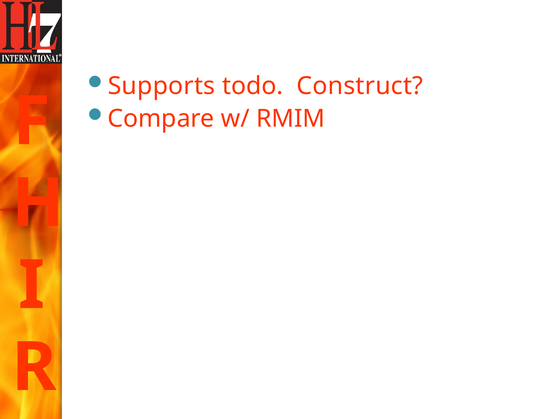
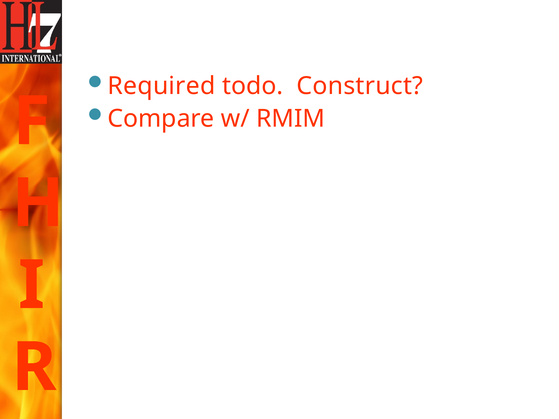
Supports: Supports -> Required (161, 86)
